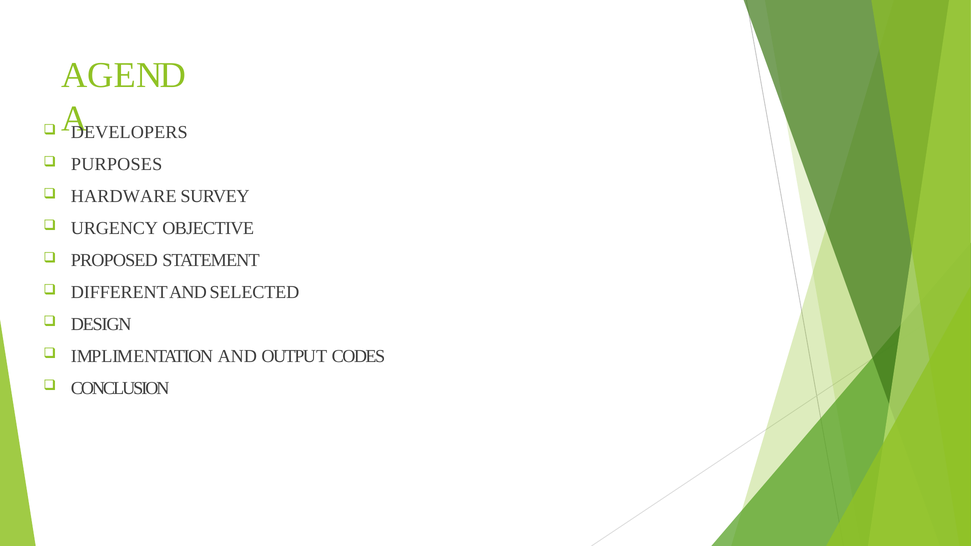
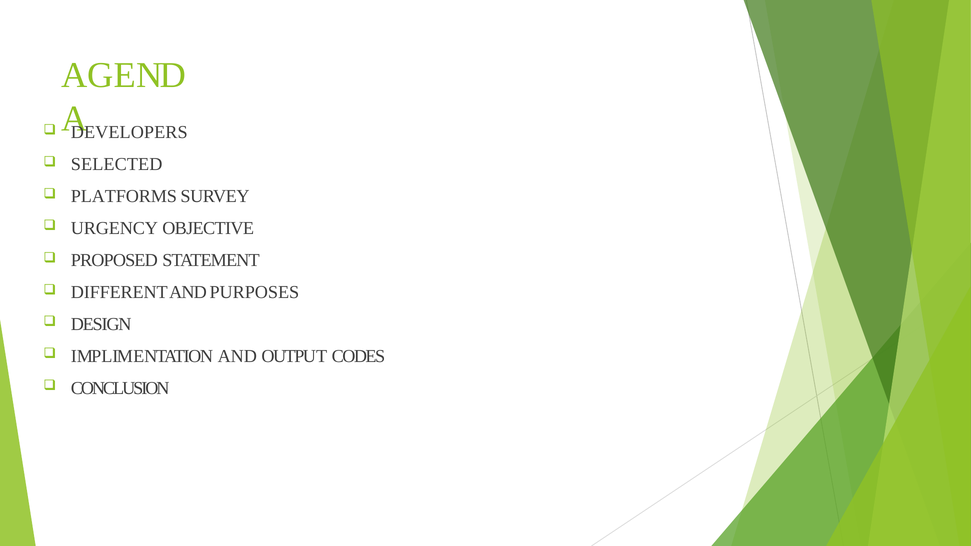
PURPOSES: PURPOSES -> SELECTED (117, 164)
HARDWARE: HARDWARE -> PLATFORMS (124, 196)
SELECTED: SELECTED -> PURPOSES (254, 292)
